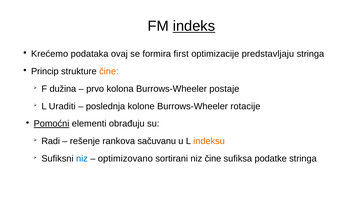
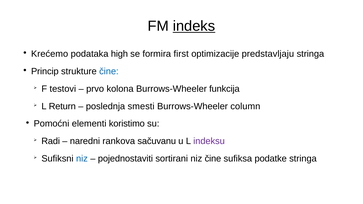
ovaj: ovaj -> high (119, 54)
čine colour: orange -> blue (109, 71)
dužina: dužina -> testovi (63, 89)
postaje: postaje -> funkcija (224, 89)
Uraditi: Uraditi -> Return (62, 106)
kolone: kolone -> smesti (141, 106)
rotacije: rotacije -> column (245, 106)
Pomoćni underline: present -> none (51, 124)
obrađuju: obrađuju -> koristimo (127, 124)
rešenje: rešenje -> naredni (85, 141)
indeksu colour: orange -> purple (209, 141)
optimizovano: optimizovano -> pojednostaviti (125, 159)
